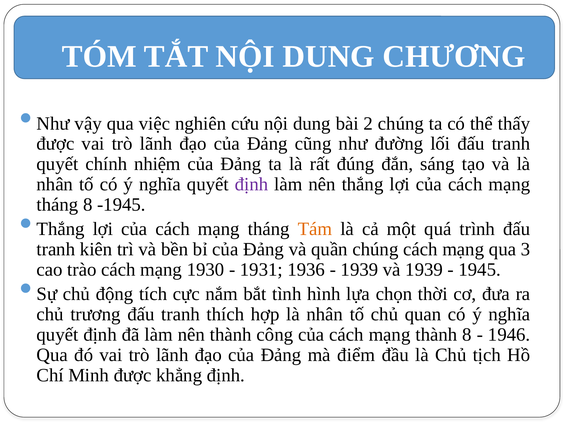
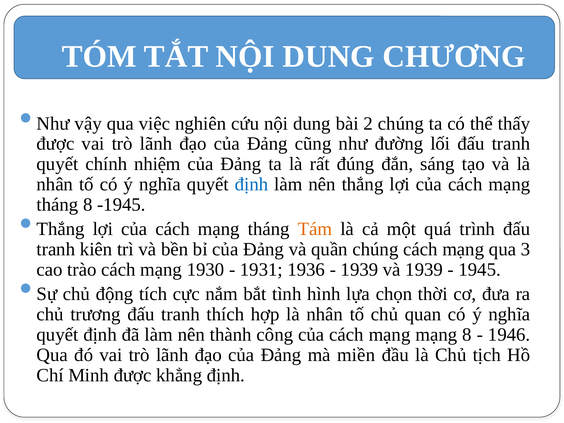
định colour: purple -> blue (252, 184)
mạng thành: thành -> mạng (436, 335)
điểm: điểm -> miền (356, 355)
